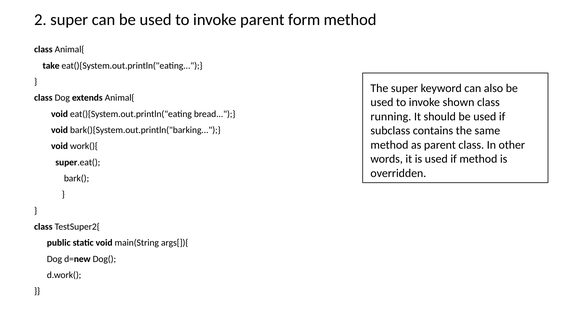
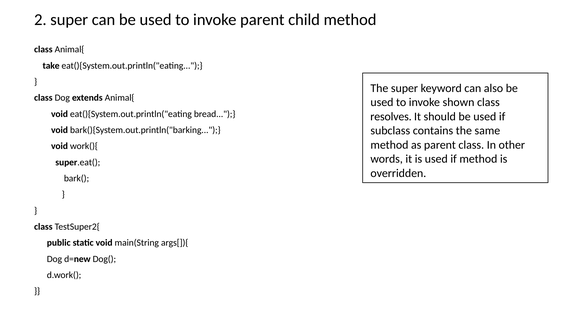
form: form -> child (304, 20)
running: running -> resolves (391, 117)
